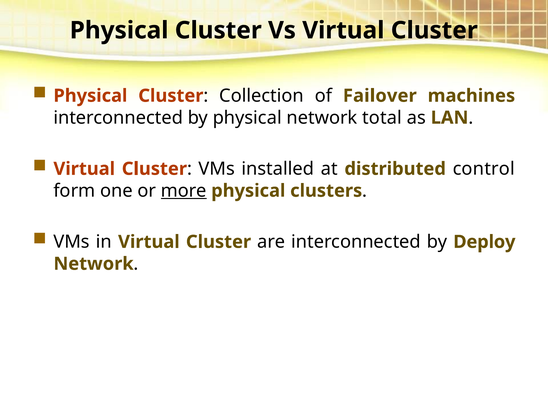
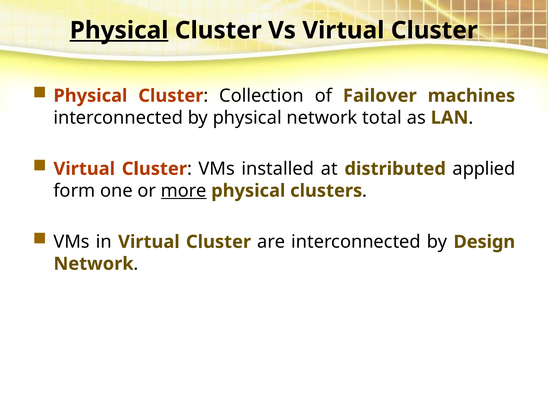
Physical underline: none -> present (119, 30)
control: control -> applied (484, 169)
Deploy: Deploy -> Design (484, 242)
